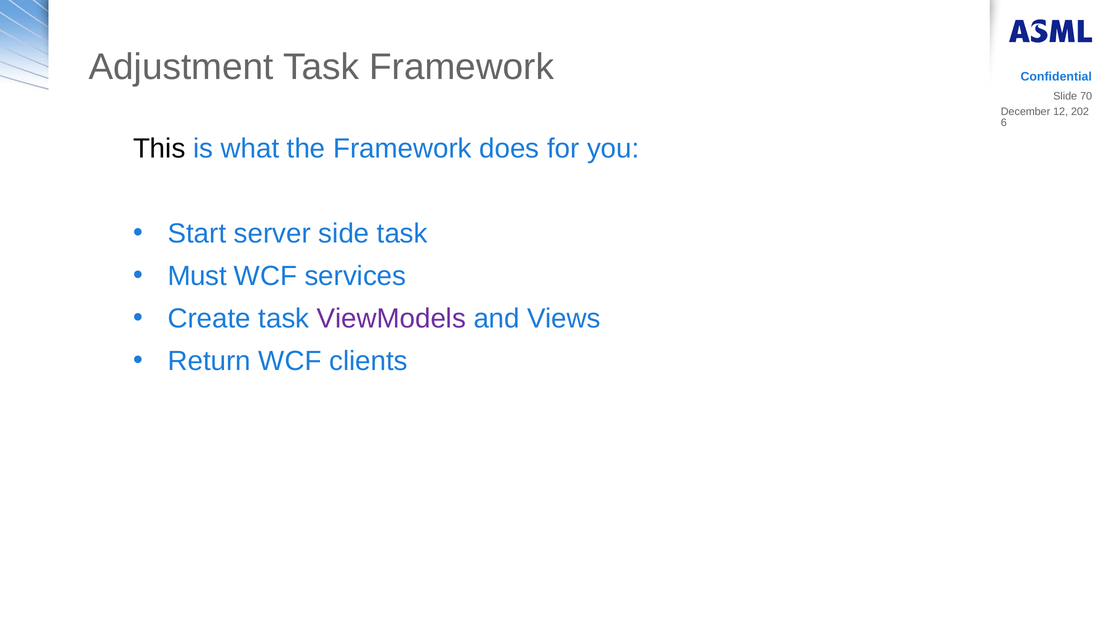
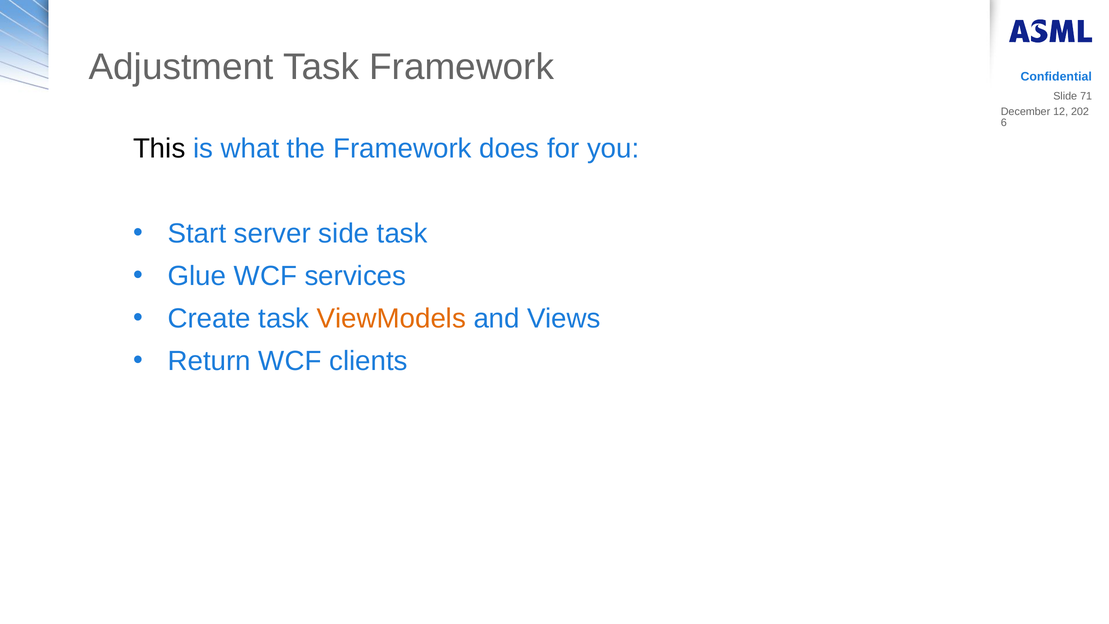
70: 70 -> 71 (1086, 96)
Must: Must -> Glue (197, 276)
ViewModels colour: purple -> orange (391, 318)
